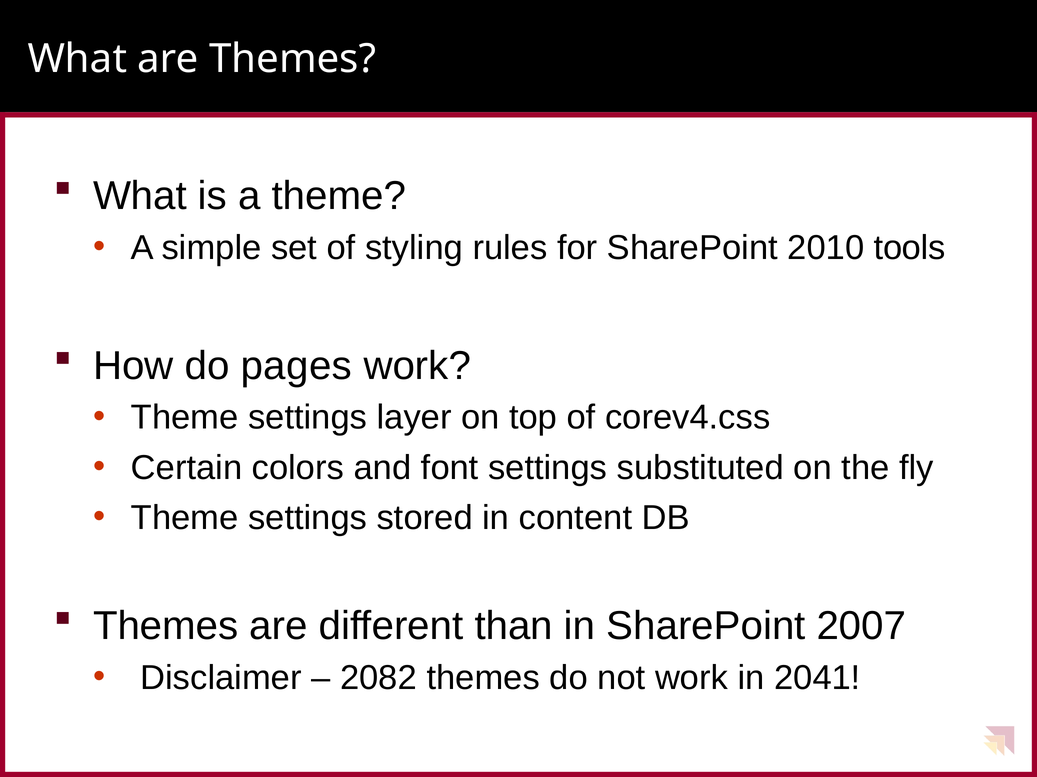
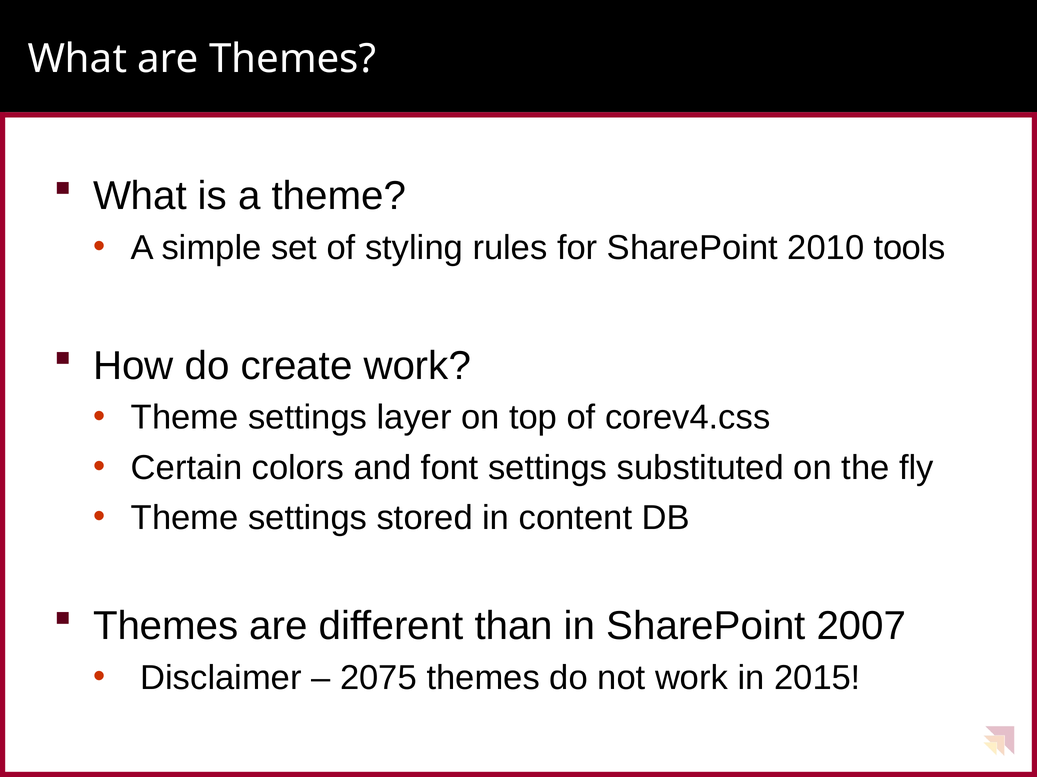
pages: pages -> create (296, 366)
2082: 2082 -> 2075 (378, 678)
2041: 2041 -> 2015 (817, 678)
